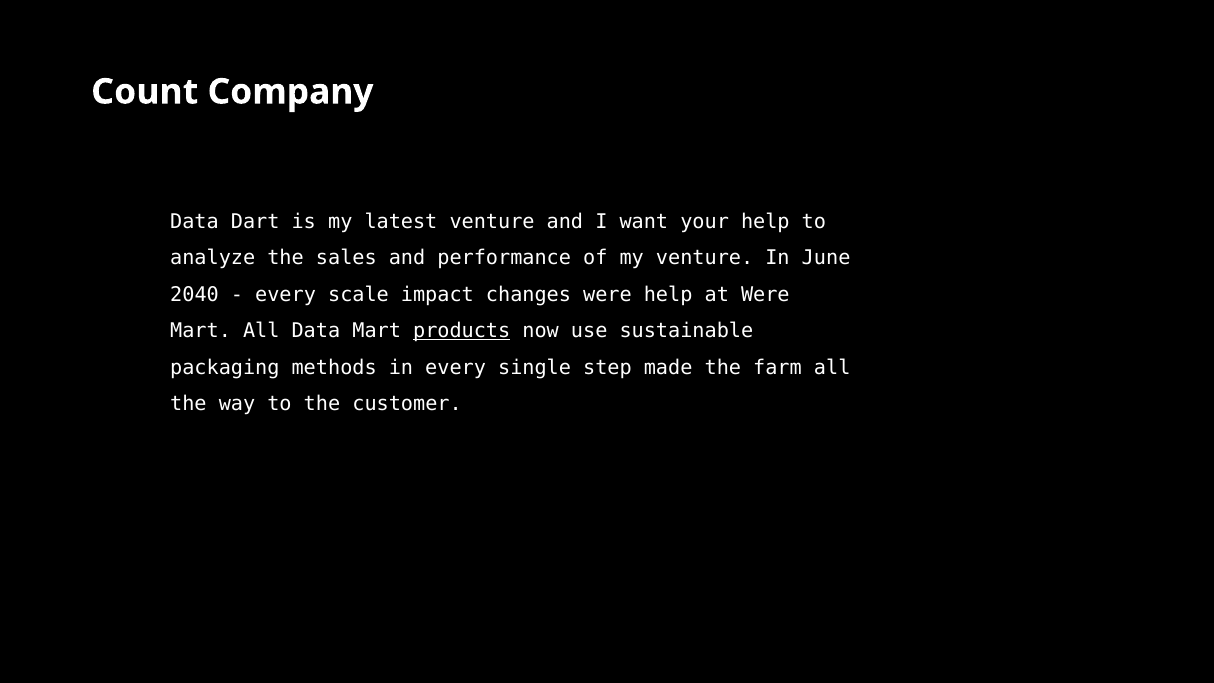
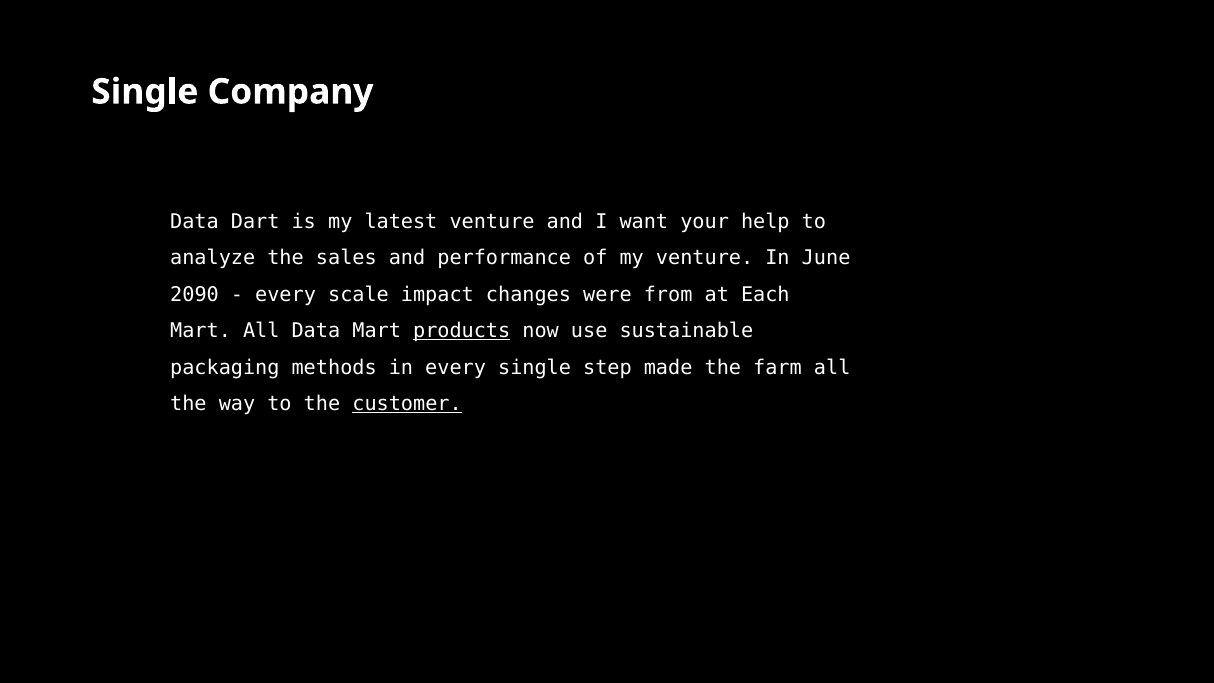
Count: Count -> Single (145, 92)
2040: 2040 -> 2090 (195, 295)
were help: help -> from (668, 295)
at Were: Were -> Each (765, 295)
customer underline: none -> present (407, 404)
